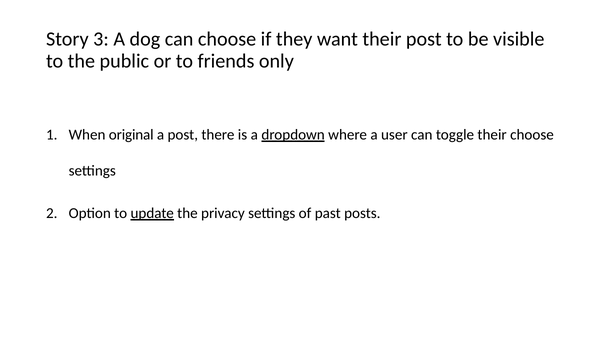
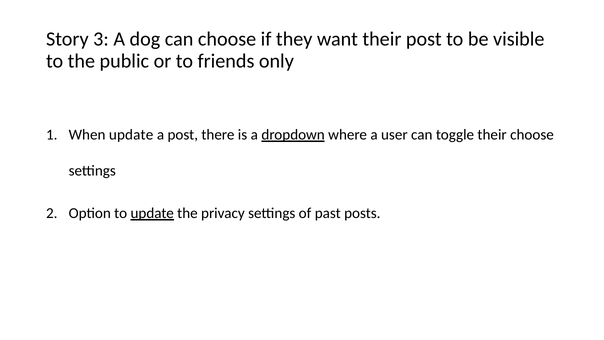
When original: original -> update (131, 134)
